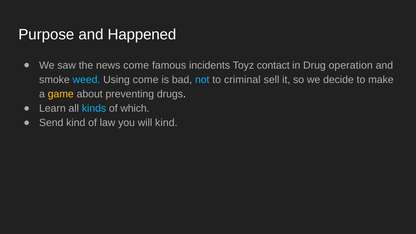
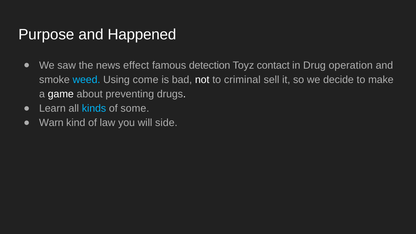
news come: come -> effect (136, 65)
incidents: incidents -> detection (210, 65)
not colour: light blue -> white (202, 80)
game colour: yellow -> white (61, 94)
which: which -> some (135, 108)
Send: Send -> Warn (51, 123)
will kind: kind -> side (166, 123)
